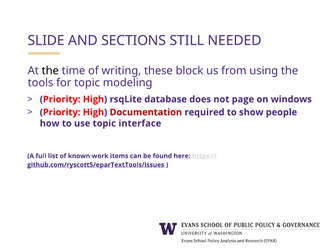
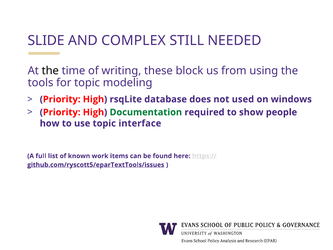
SECTIONS: SECTIONS -> COMPLEX (134, 40)
page: page -> used (243, 99)
Documentation colour: red -> green (146, 112)
